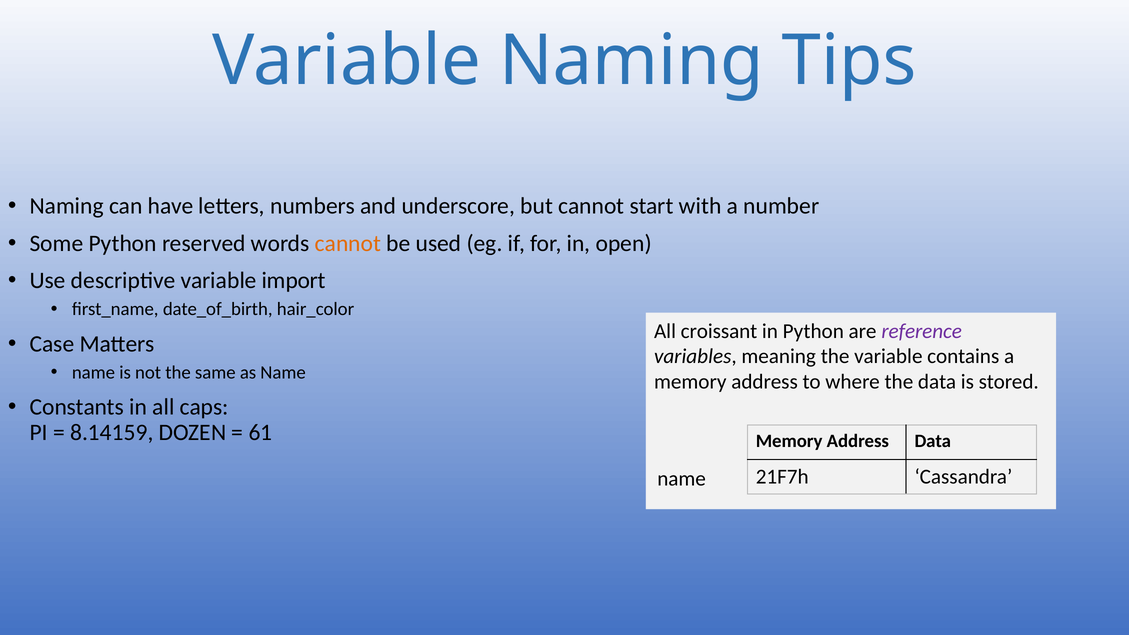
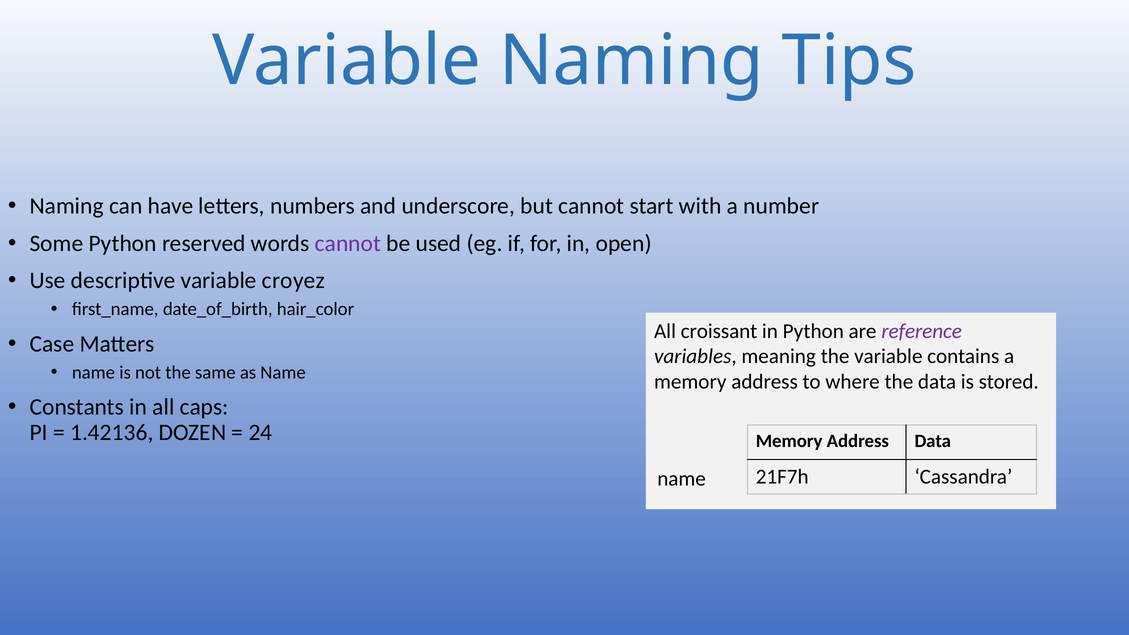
cannot colour: orange -> purple (348, 243)
import: import -> croyez (294, 280)
8.14159: 8.14159 -> 1.42136 (112, 433)
61: 61 -> 24 (260, 433)
